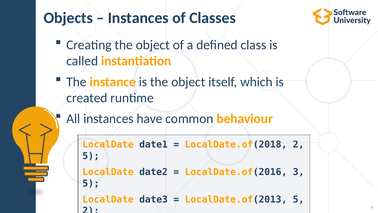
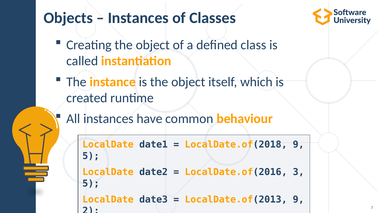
LocalDate.of(2018 2: 2 -> 9 (298, 144)
LocalDate.of(2013 5: 5 -> 9 (298, 199)
